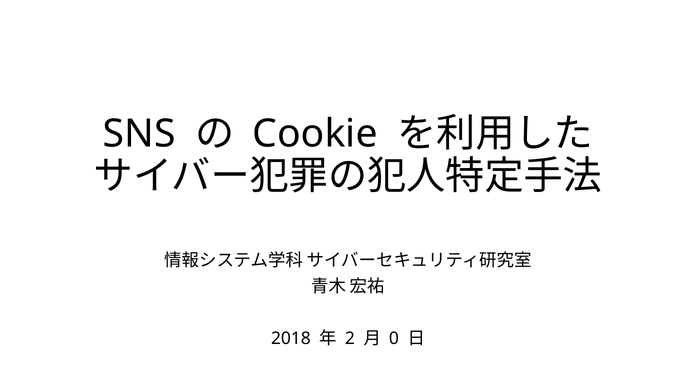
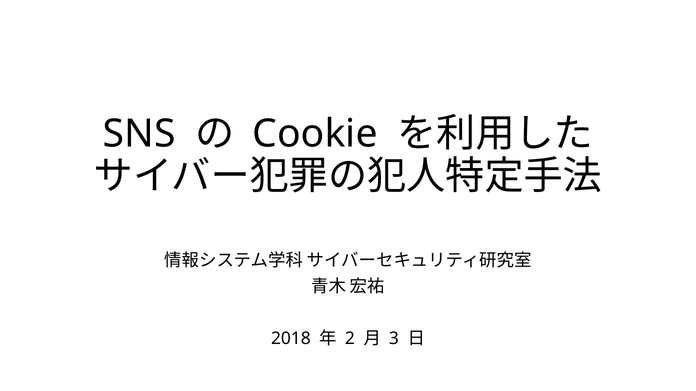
0: 0 -> 3 (394, 339)
